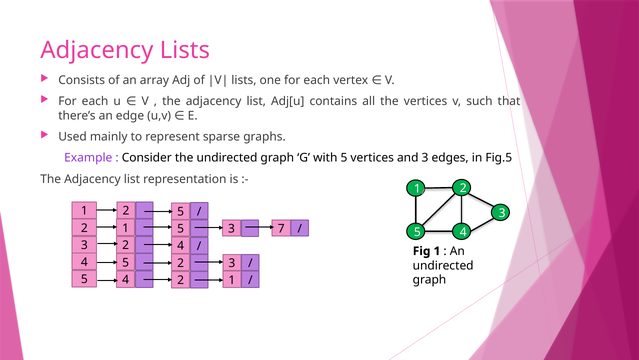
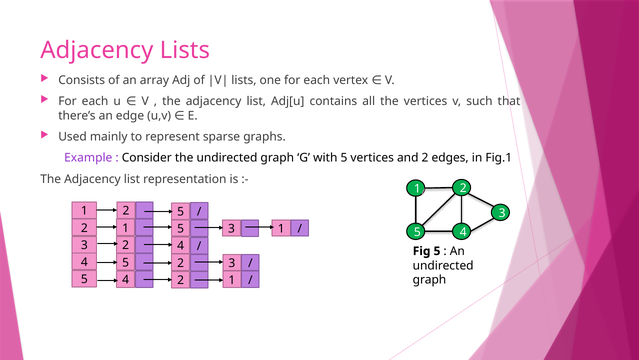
and 3: 3 -> 2 (425, 158)
Fig.5: Fig.5 -> Fig.1 (499, 158)
3 7: 7 -> 1 (281, 229)
Fig 1: 1 -> 5 (437, 251)
